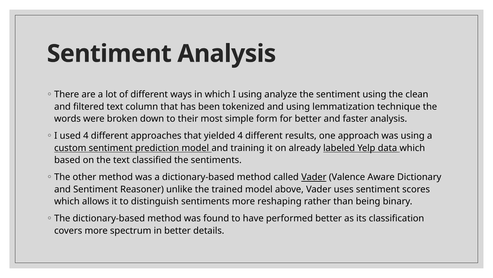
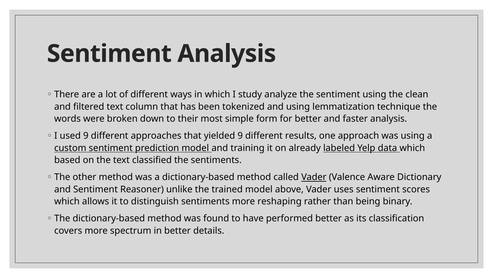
I using: using -> study (250, 94)
used 4: 4 -> 9 (86, 135)
yielded 4: 4 -> 9 (240, 135)
